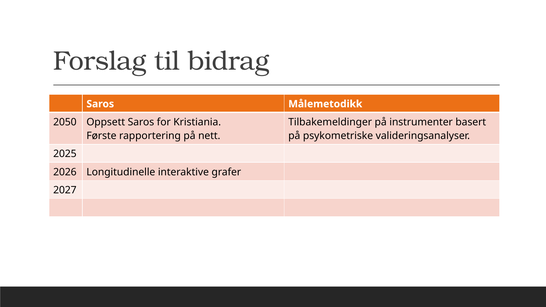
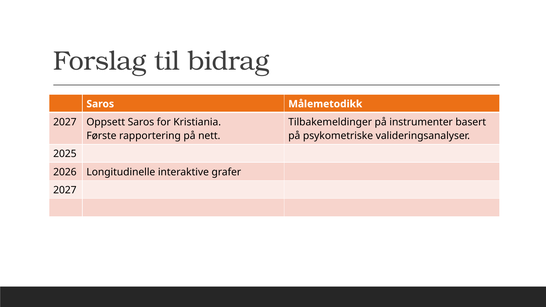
2050: 2050 -> 2027 (65, 122)
